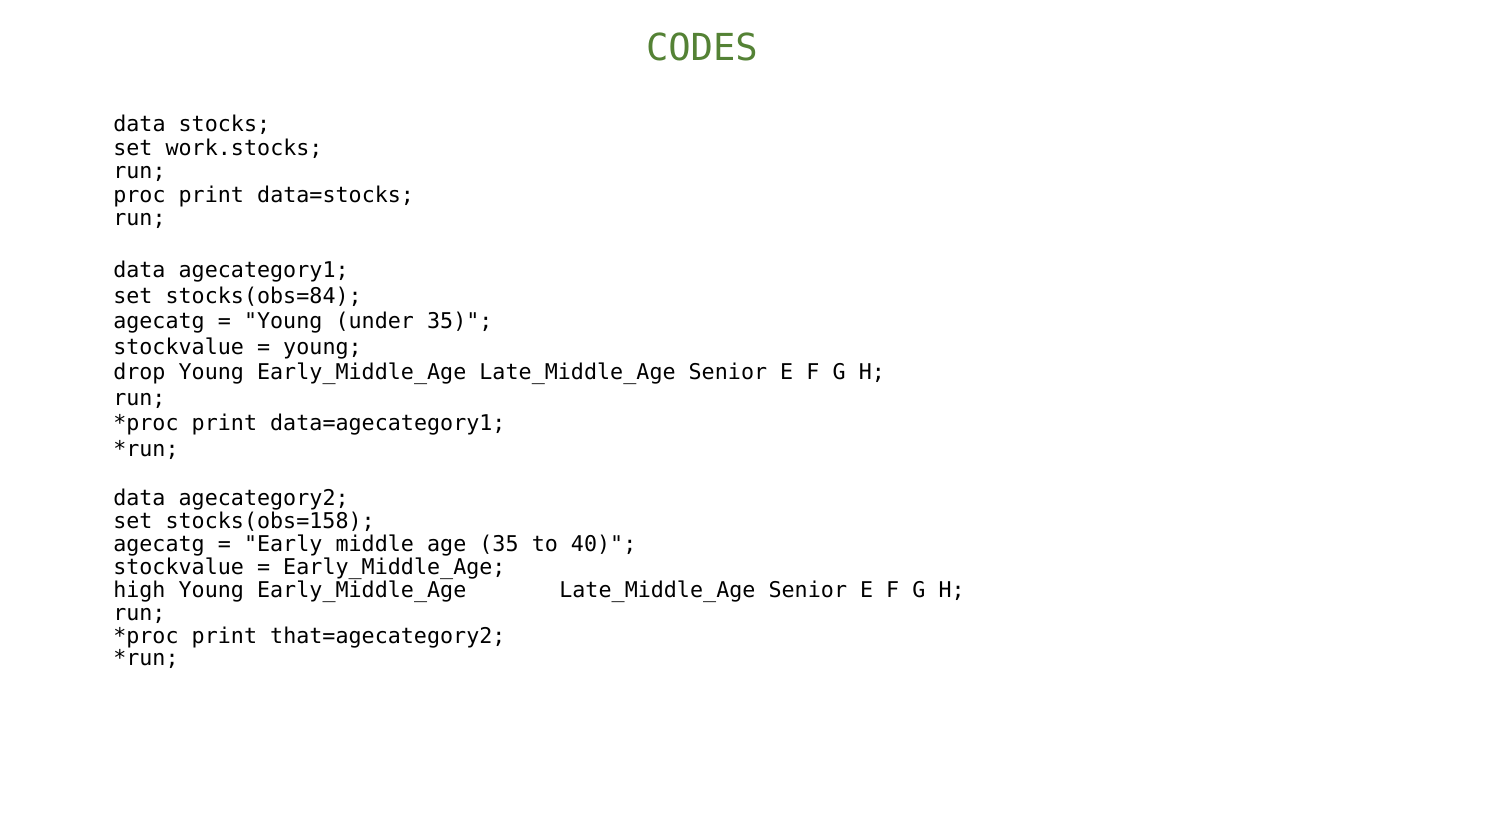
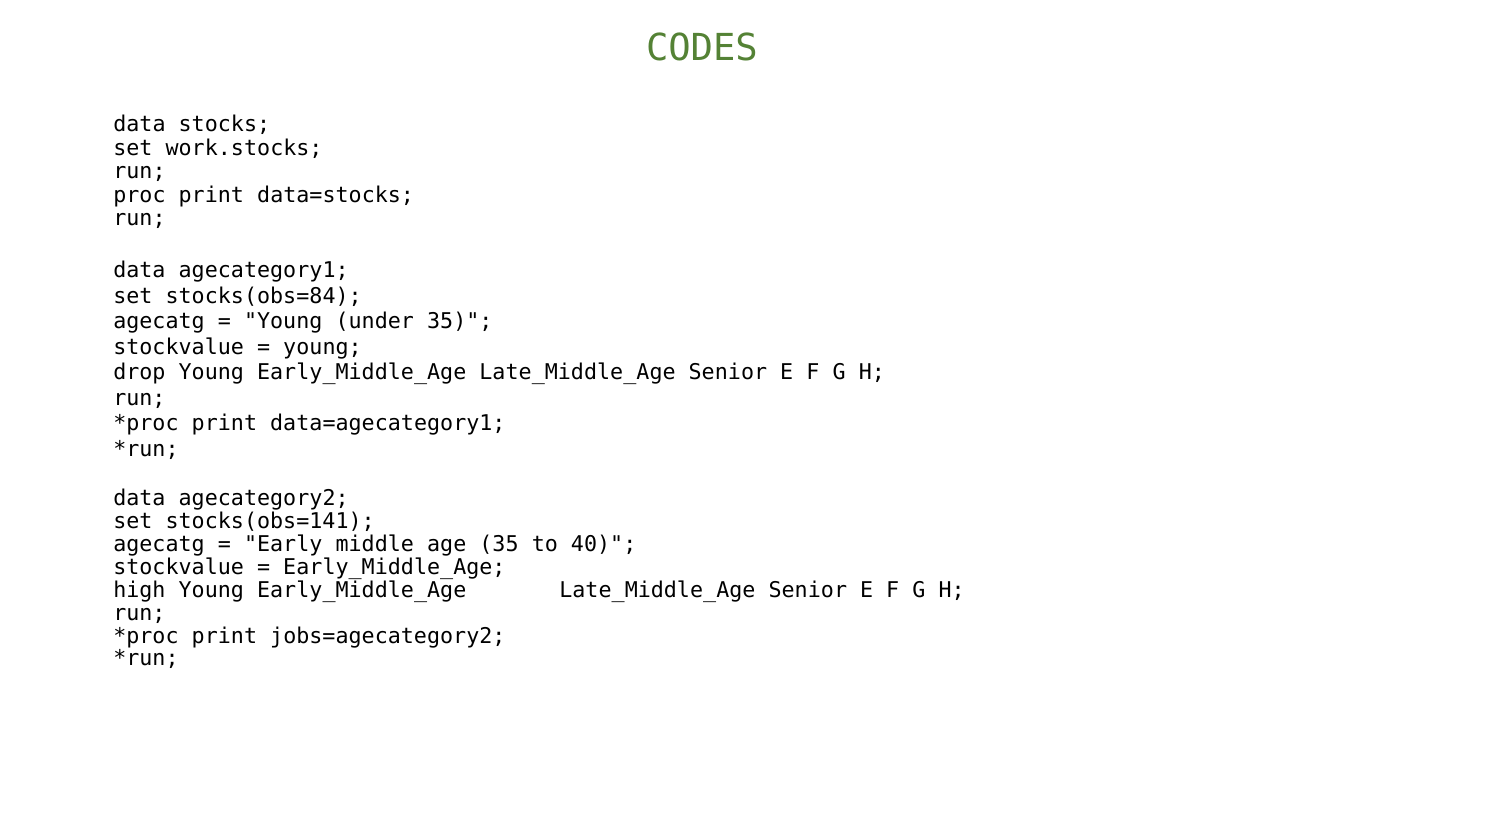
stocks(obs=158: stocks(obs=158 -> stocks(obs=141 (270, 521)
that=agecategory2: that=agecategory2 -> jobs=agecategory2 (388, 635)
